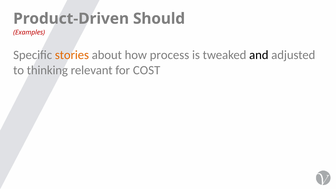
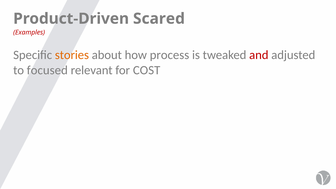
Should: Should -> Scared (159, 19)
and colour: black -> red (259, 55)
thinking: thinking -> focused (47, 70)
